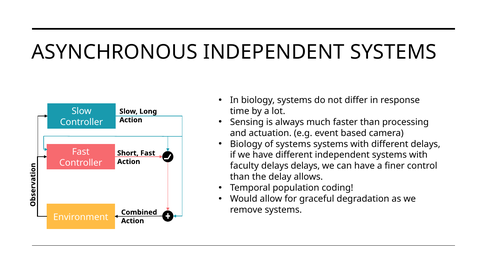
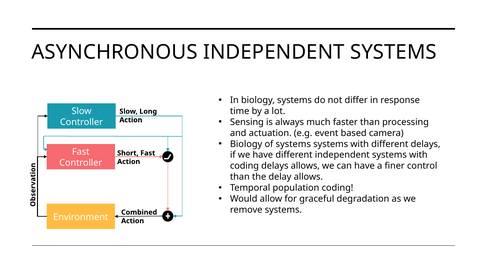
faculty: faculty -> coding (244, 166)
delays delays: delays -> allows (305, 166)
